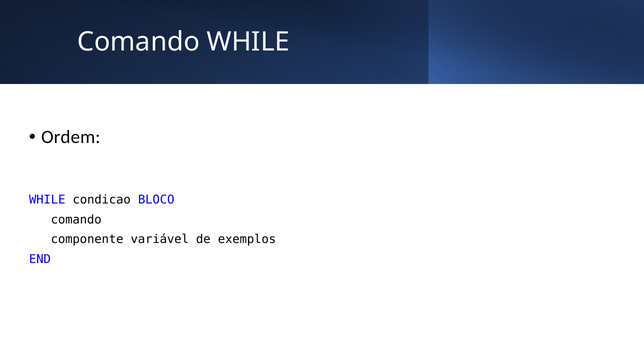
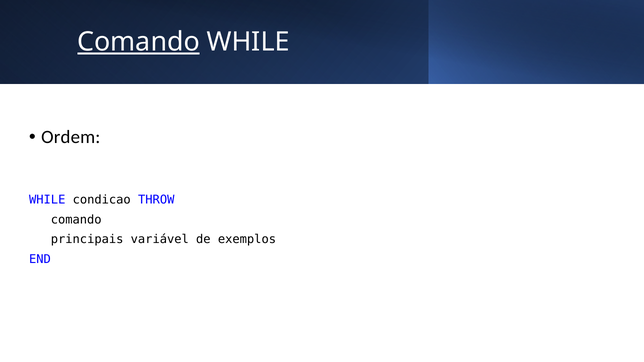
Comando underline: none -> present (139, 42)
BLOCO: BLOCO -> THROW (156, 200)
componente: componente -> principais (87, 240)
